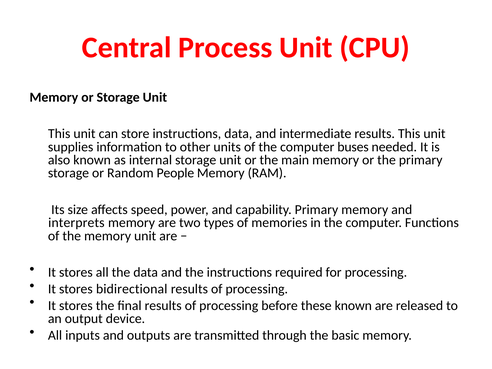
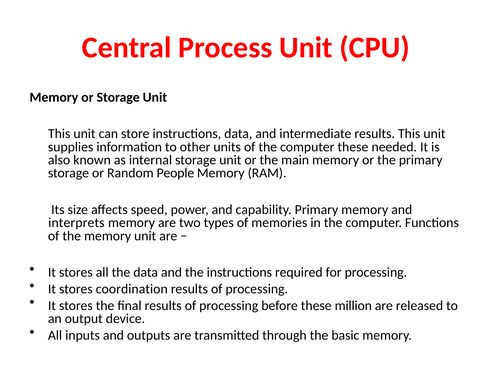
computer buses: buses -> these (353, 147)
bidirectional: bidirectional -> coordination (132, 289)
these known: known -> million (353, 306)
